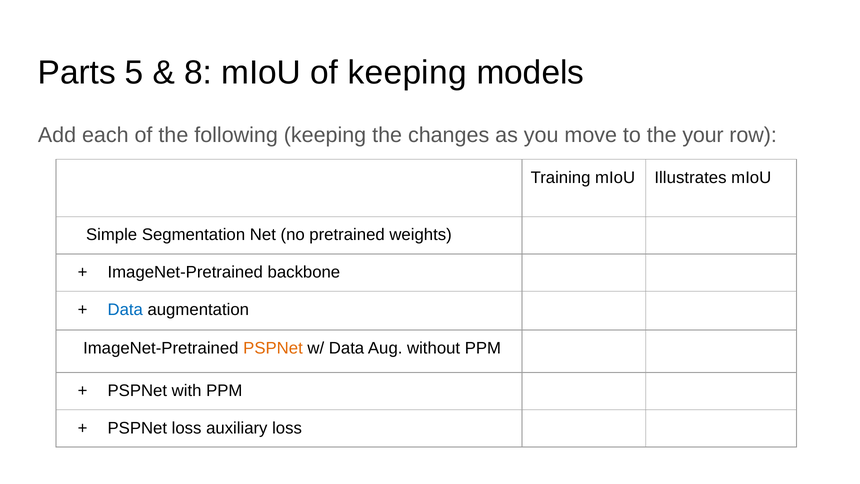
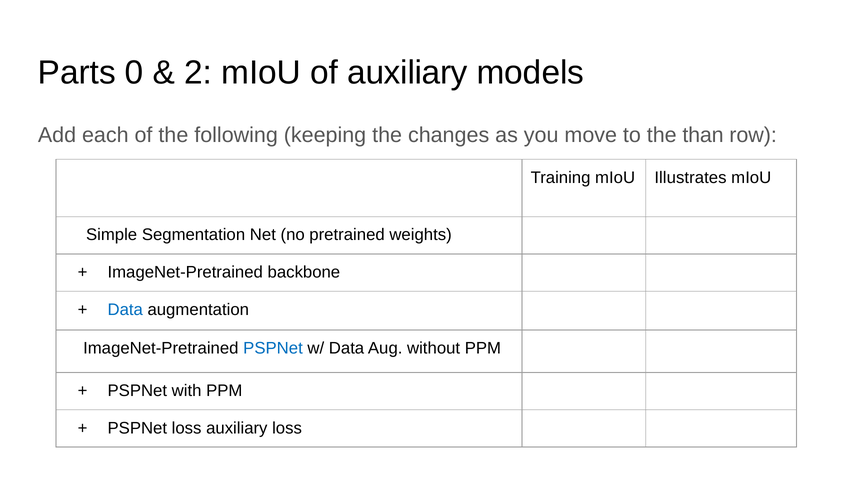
5: 5 -> 0 (134, 73)
8: 8 -> 2 (198, 73)
of keeping: keeping -> auxiliary (407, 73)
your: your -> than (703, 135)
PSPNet colour: orange -> blue (273, 348)
